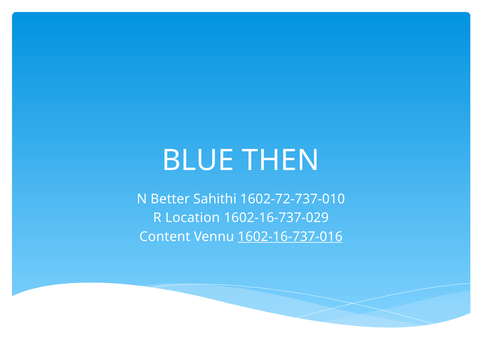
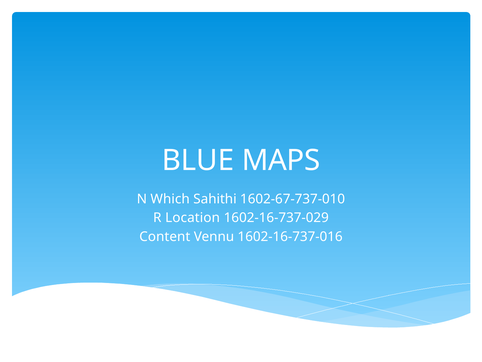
THEN: THEN -> MAPS (281, 160)
Better: Better -> Which (170, 199)
1602-72-737-010: 1602-72-737-010 -> 1602-67-737-010 (293, 199)
1602-16-737-016 underline: present -> none (290, 236)
